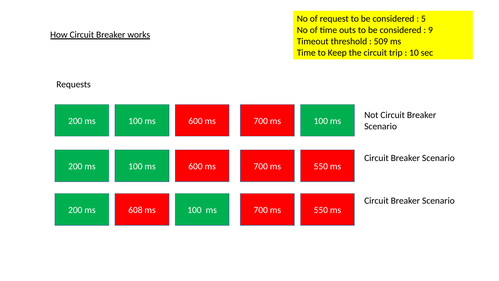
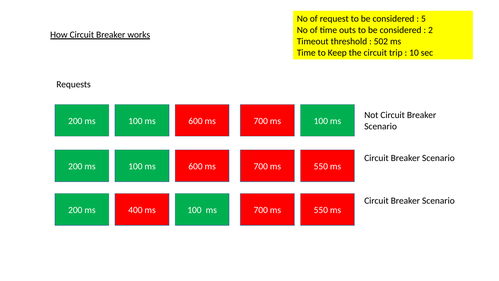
9: 9 -> 2 (431, 30)
509: 509 -> 502 (381, 41)
608: 608 -> 400 (135, 210)
